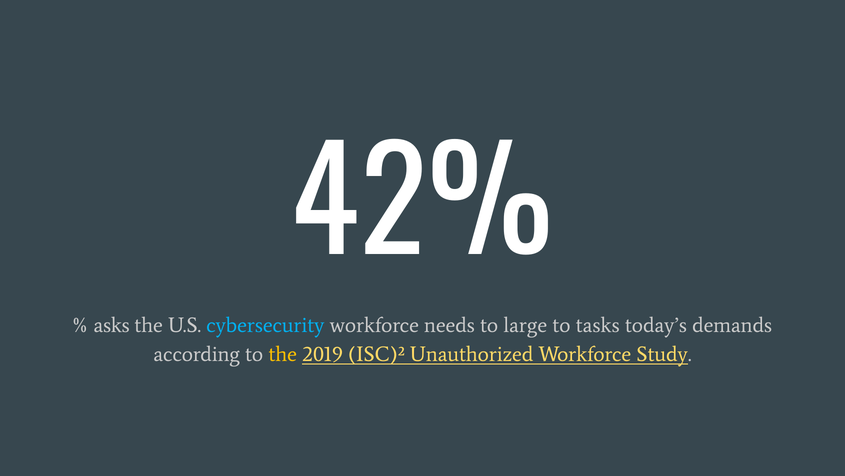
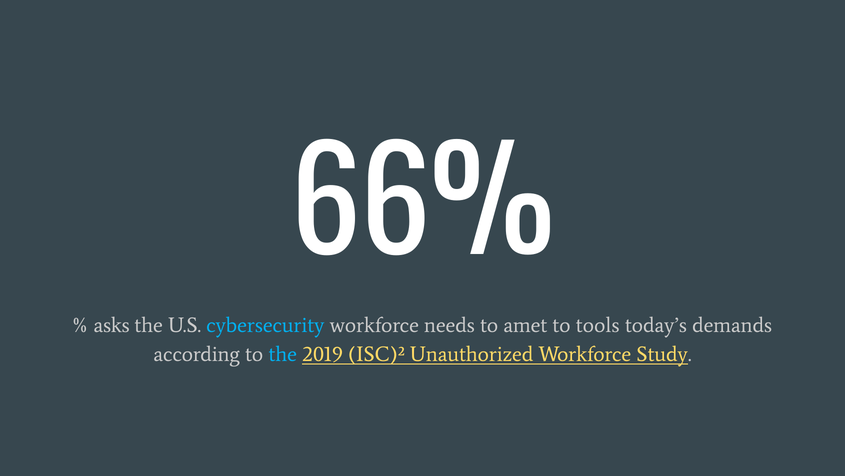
42%: 42% -> 66% (423, 208)
large: large -> amet (525, 325)
tasks: tasks -> tools (598, 325)
the colour: yellow -> light blue (283, 354)
